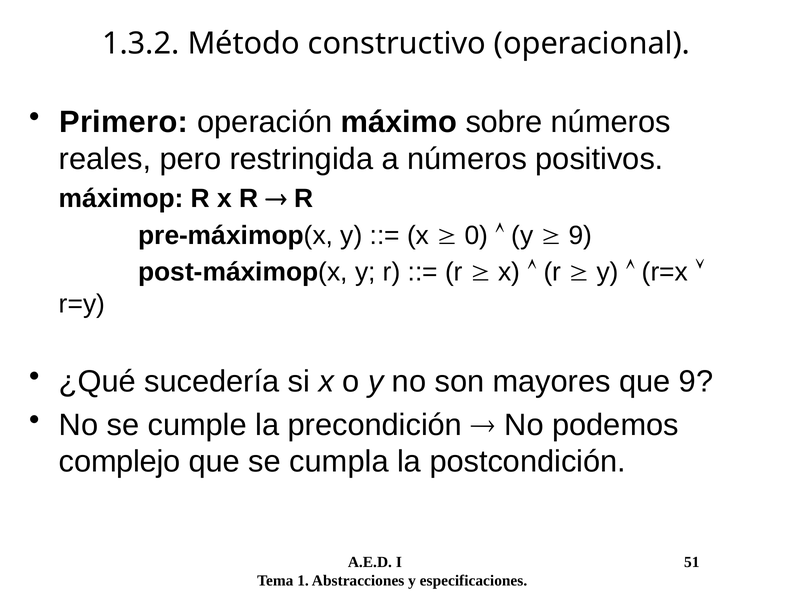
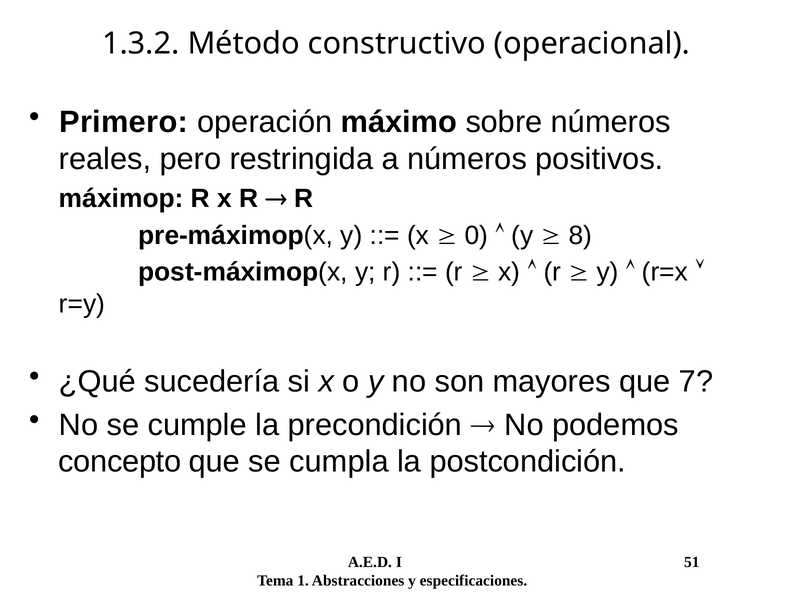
9: 9 -> 8 (581, 235)
que 9: 9 -> 7 (696, 382)
complejo: complejo -> concepto (120, 462)
